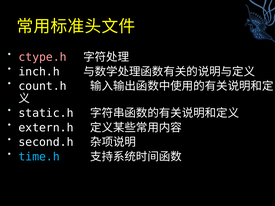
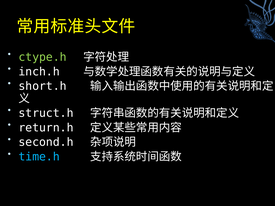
ctype.h colour: pink -> light green (43, 57)
count.h: count.h -> short.h (43, 86)
static.h: static.h -> struct.h (46, 113)
extern.h: extern.h -> return.h (46, 128)
